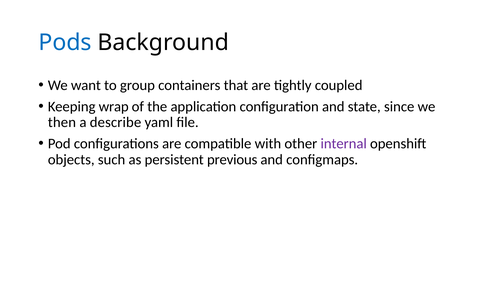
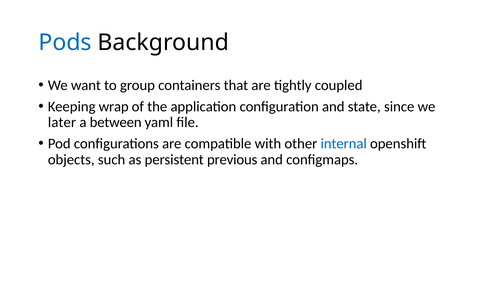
then: then -> later (62, 122)
describe: describe -> between (116, 122)
internal colour: purple -> blue (344, 143)
